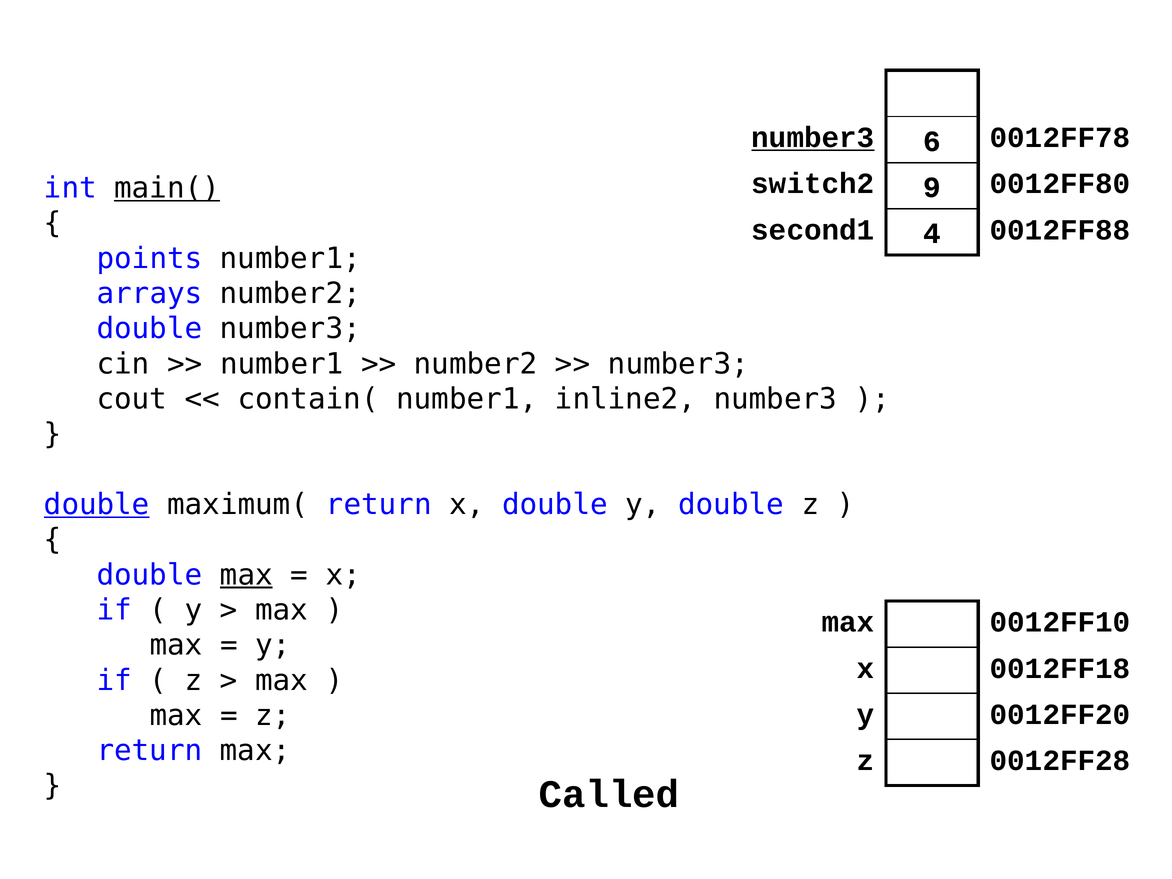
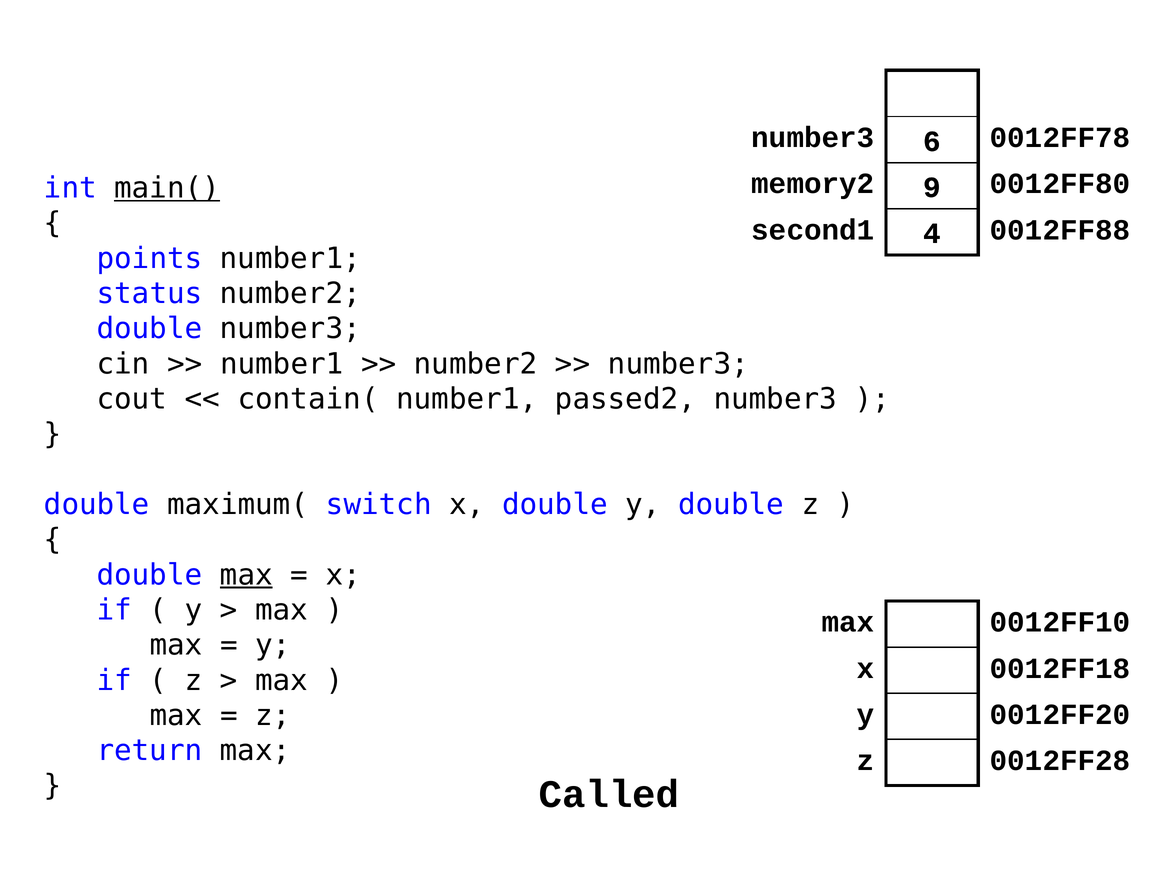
number3 underline: present -> none (813, 138)
switch2: switch2 -> memory2 (813, 184)
arrays: arrays -> status (150, 294)
inline2: inline2 -> passed2 (625, 399)
double underline: present -> none (97, 505)
maximum( return: return -> switch (379, 505)
